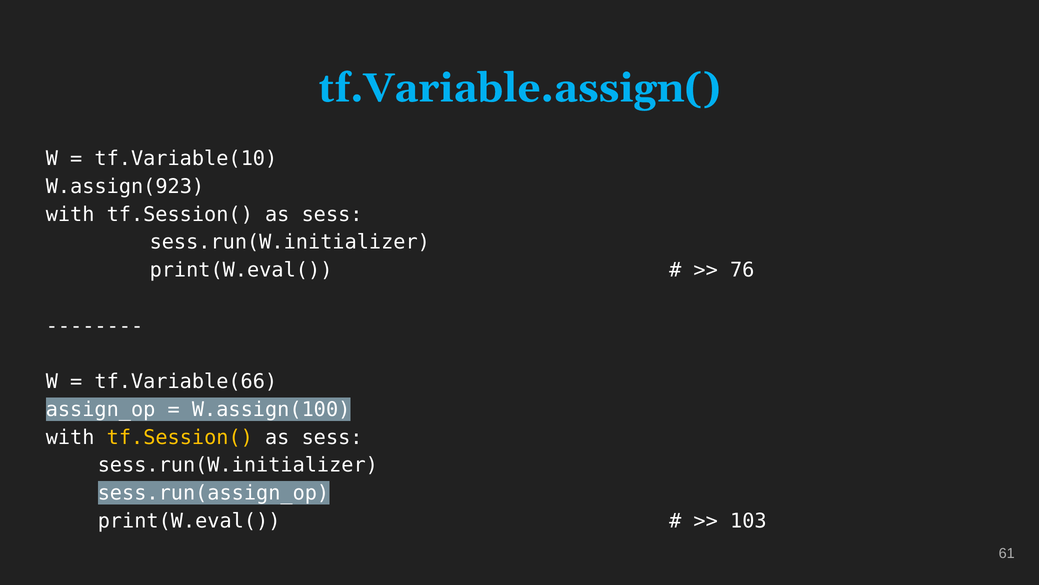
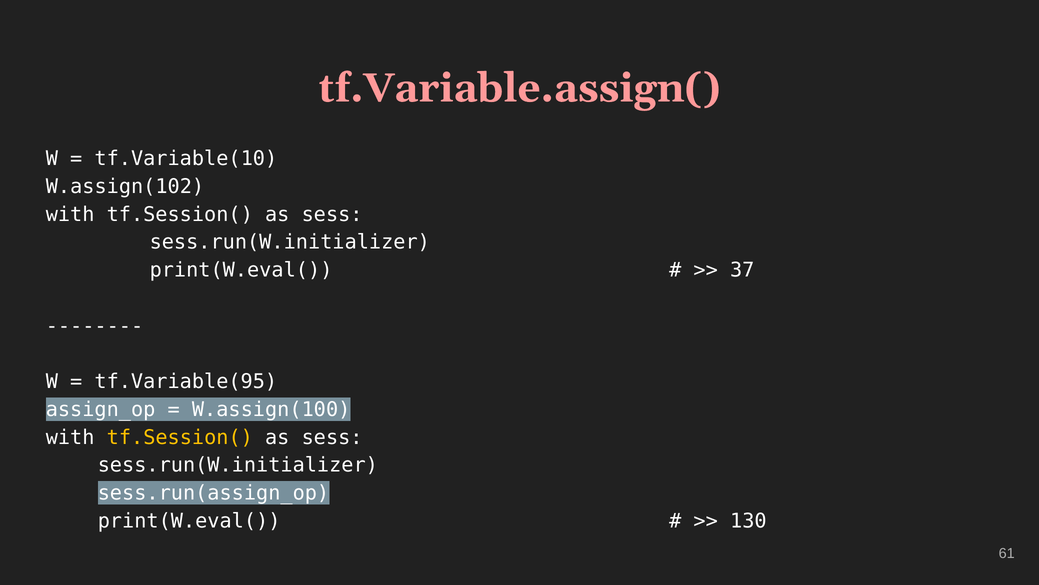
tf.Variable.assign( colour: light blue -> pink (520, 88)
W.assign(923: W.assign(923 -> W.assign(102 (125, 186)
76: 76 -> 37 (742, 270)
tf.Variable(66: tf.Variable(66 -> tf.Variable(95 (186, 381)
103: 103 -> 130 (748, 521)
